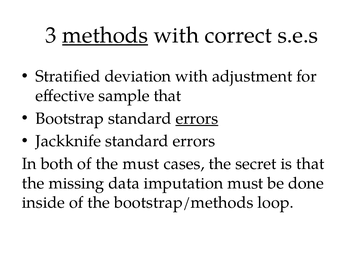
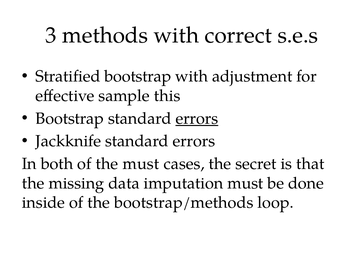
methods underline: present -> none (105, 35)
Stratified deviation: deviation -> bootstrap (138, 76)
sample that: that -> this (167, 96)
